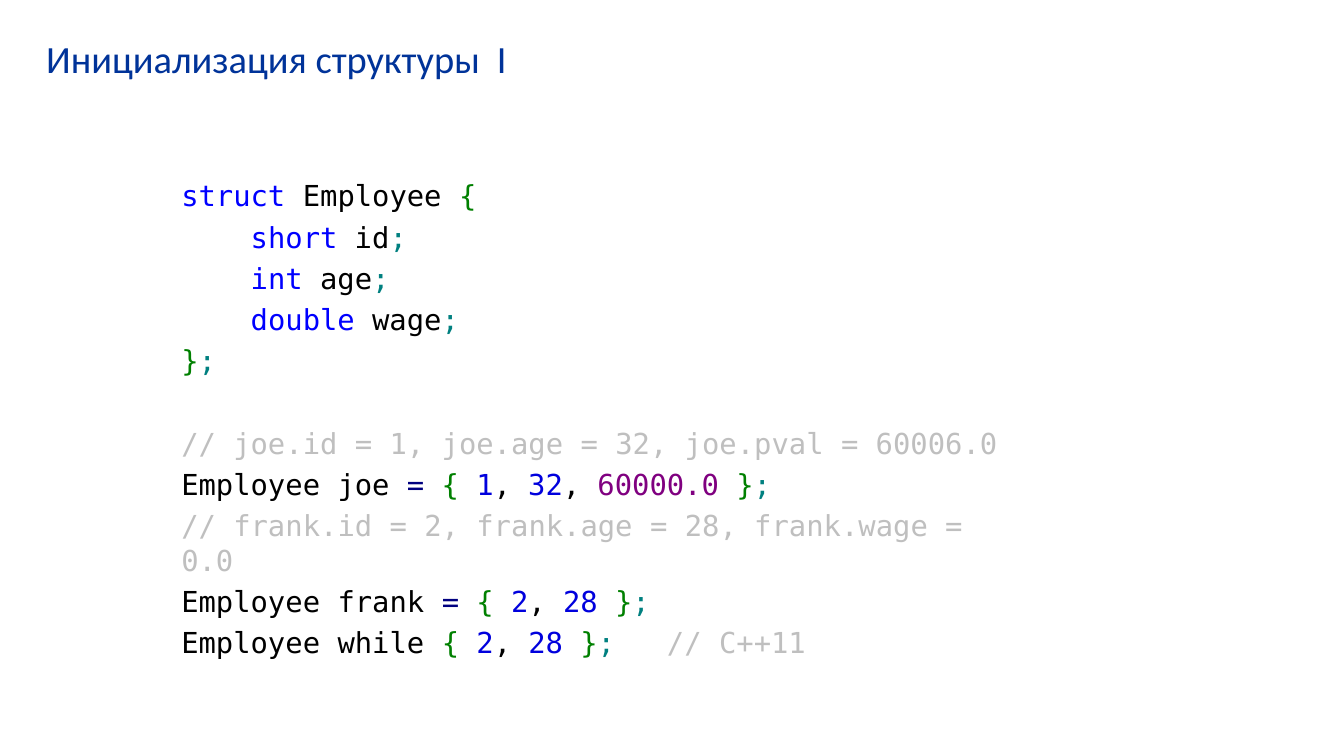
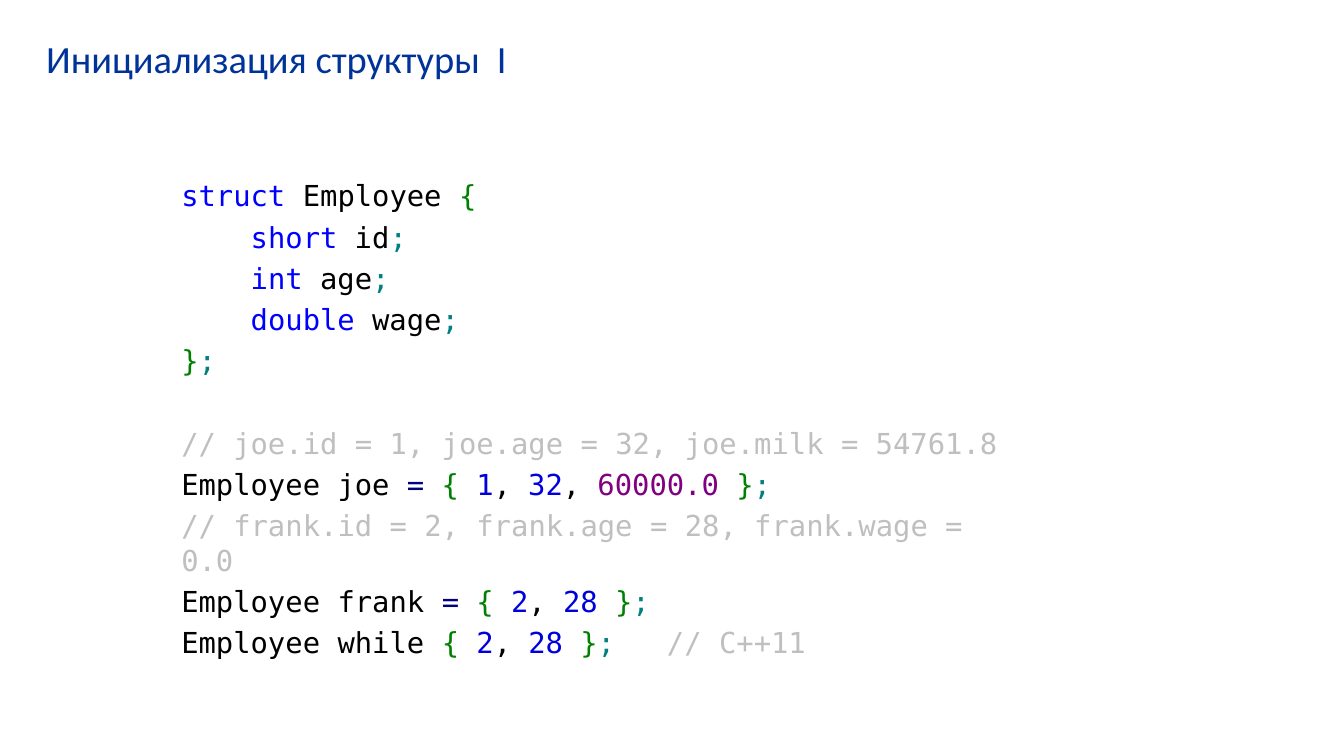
joe.pval: joe.pval -> joe.milk (754, 445)
60006.0: 60006.0 -> 54761.8 (936, 445)
